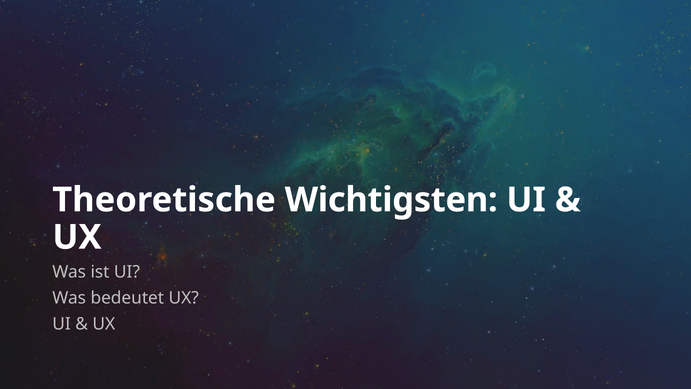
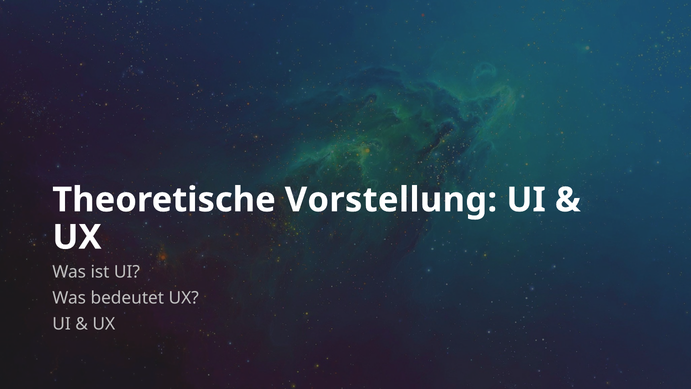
Wichtigsten: Wichtigsten -> Vorstellung (391, 200)
